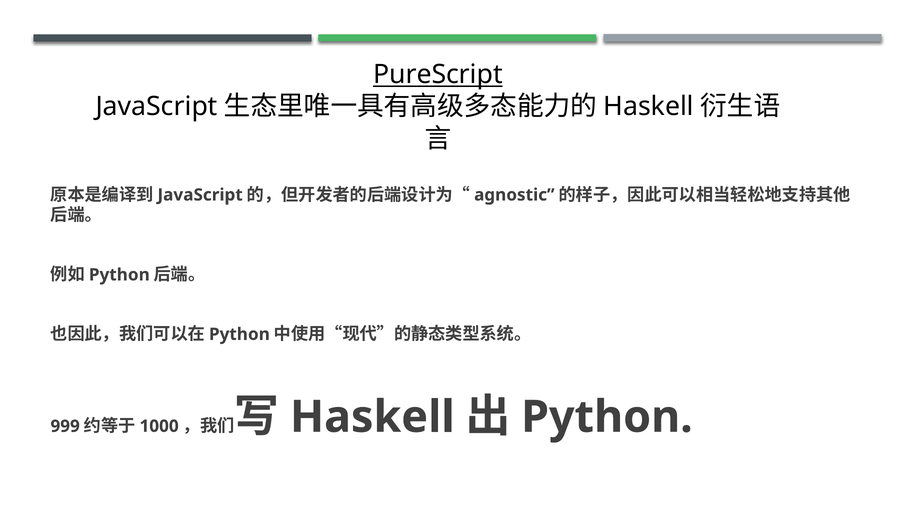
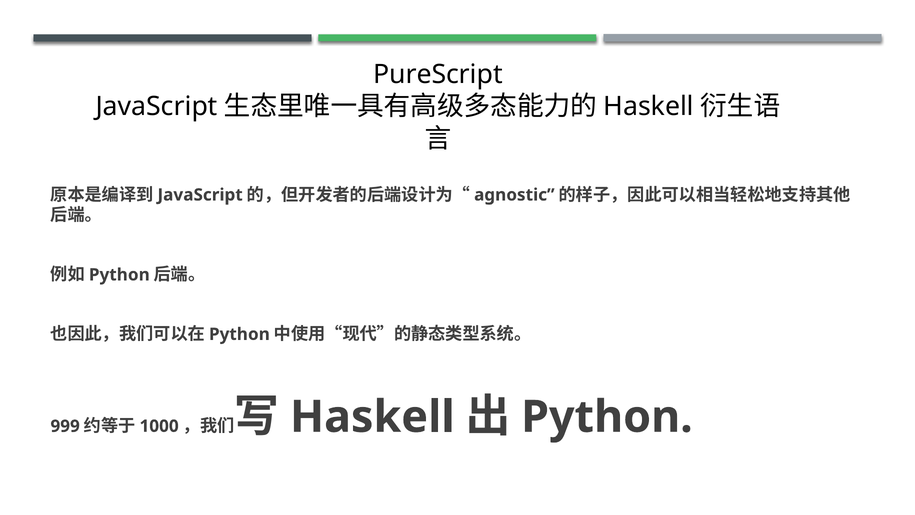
PureScript underline: present -> none (438, 75)
